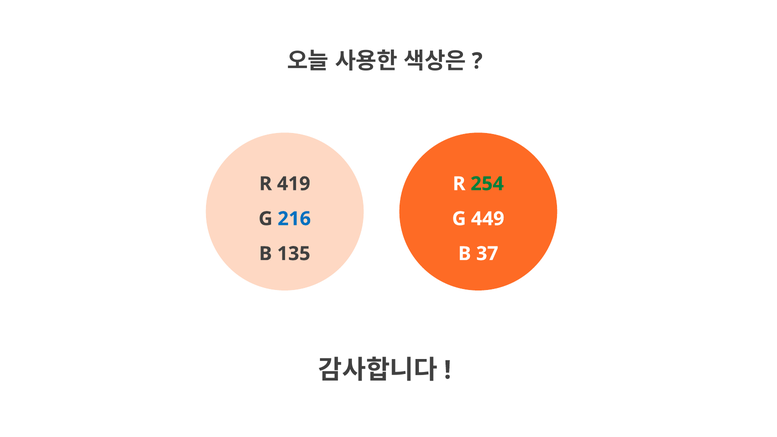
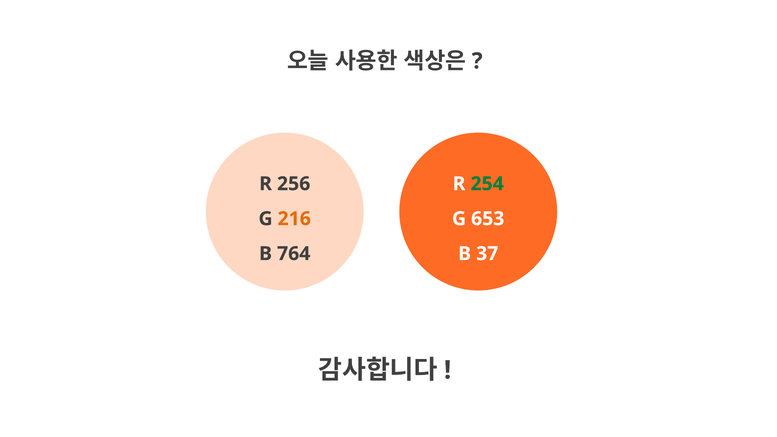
419: 419 -> 256 (294, 184)
216 colour: blue -> orange (294, 219)
449: 449 -> 653 (488, 219)
135: 135 -> 764 (294, 254)
